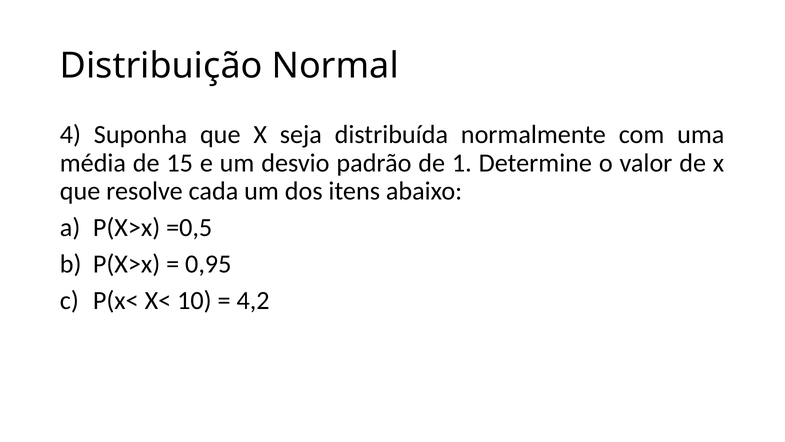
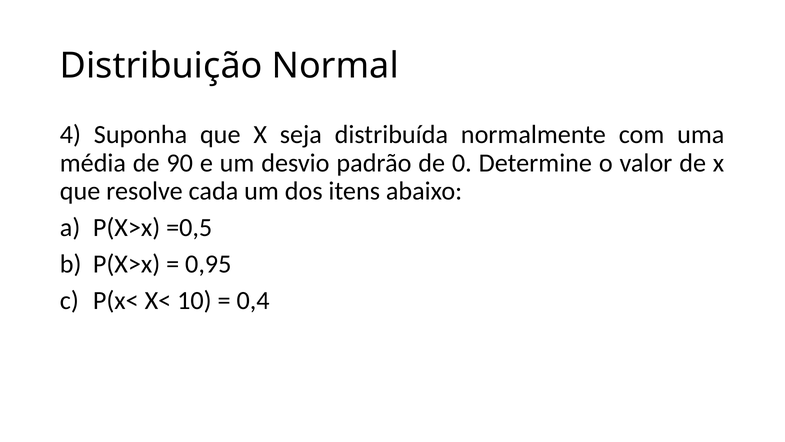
15: 15 -> 90 (180, 163)
1: 1 -> 0 (462, 163)
4,2: 4,2 -> 0,4 (253, 300)
